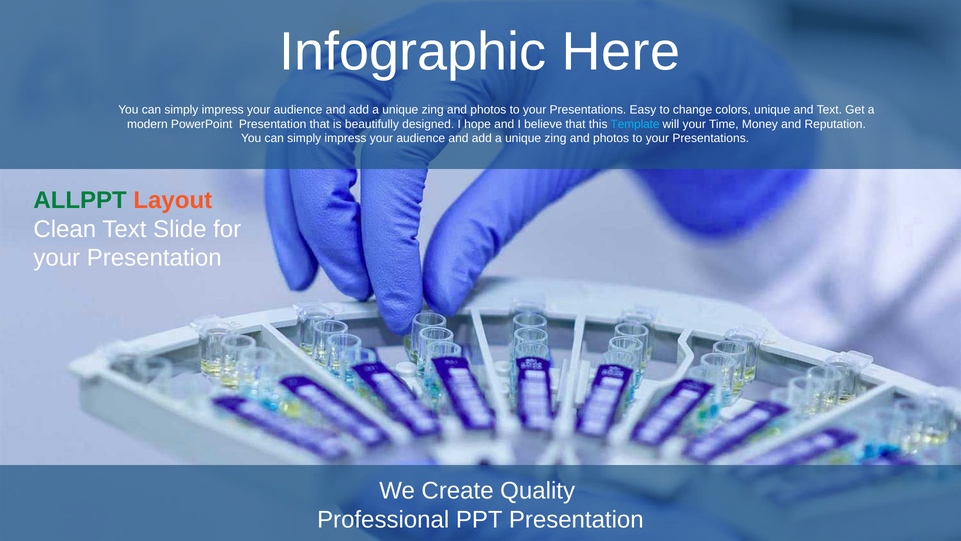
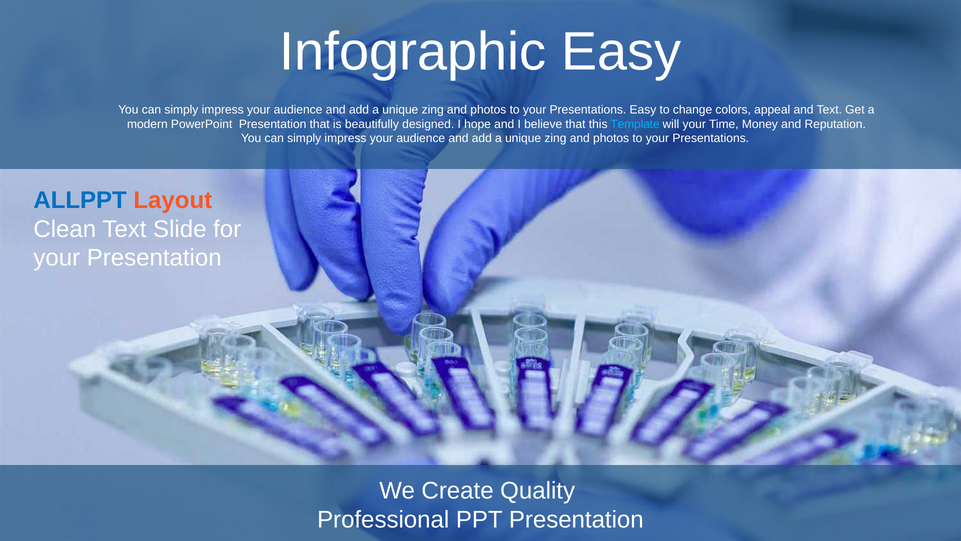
Infographic Here: Here -> Easy (621, 52)
colors unique: unique -> appeal (772, 110)
ALLPPT colour: green -> blue (80, 200)
